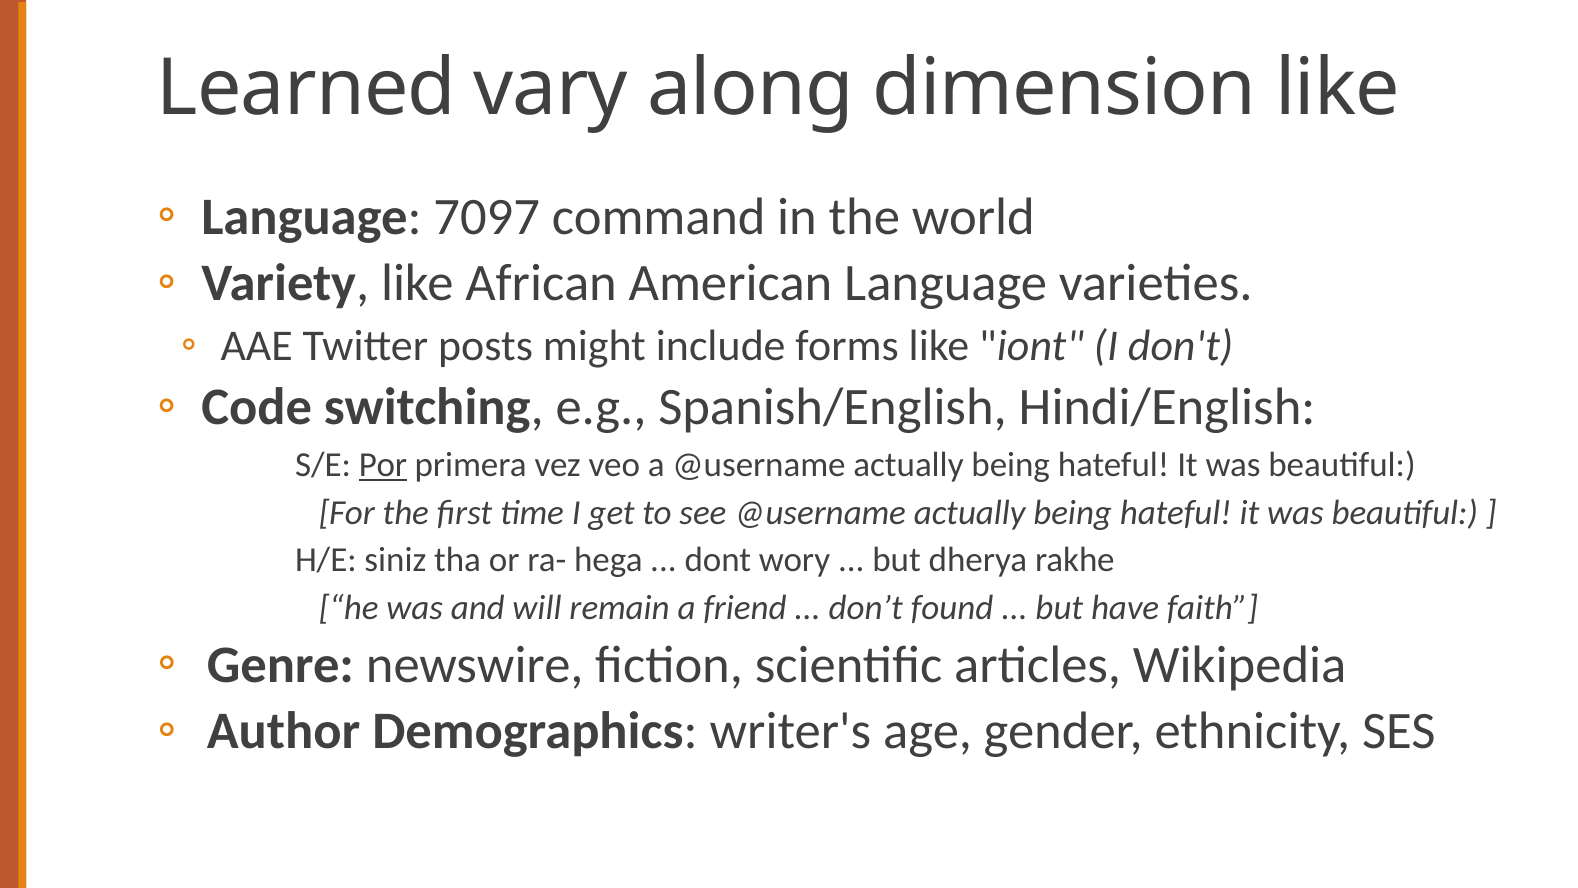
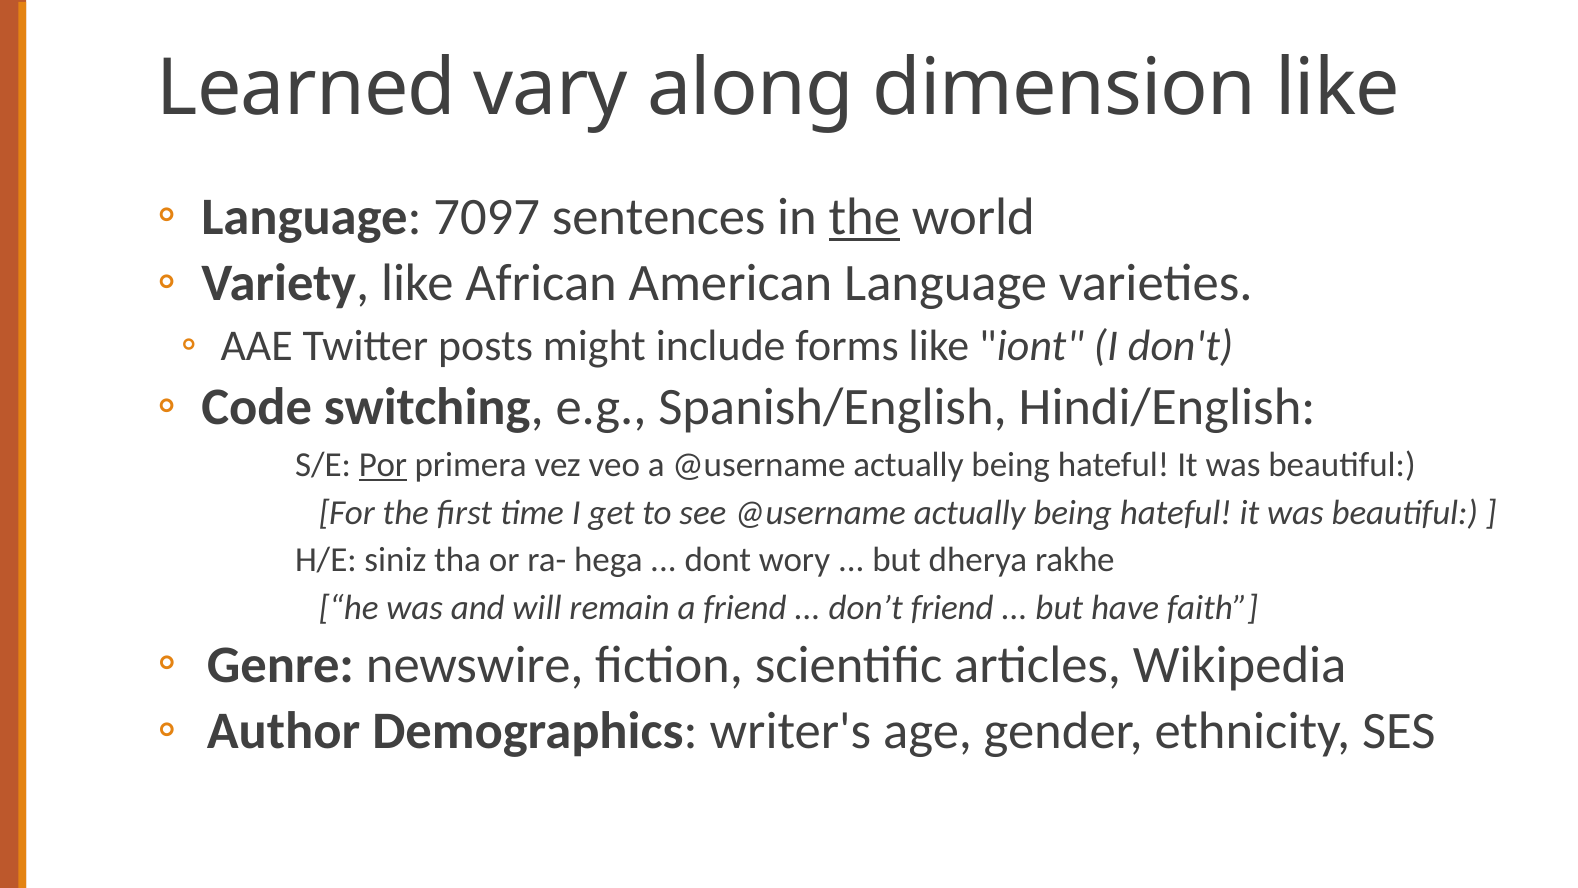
command: command -> sentences (659, 217)
the underline: none -> present (864, 217)
don’t found: found -> friend (952, 608)
